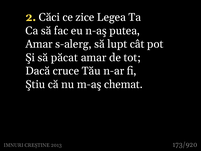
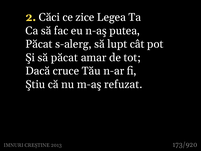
Amar: Amar -> Păcat (39, 44)
chemat: chemat -> refuzat (123, 84)
